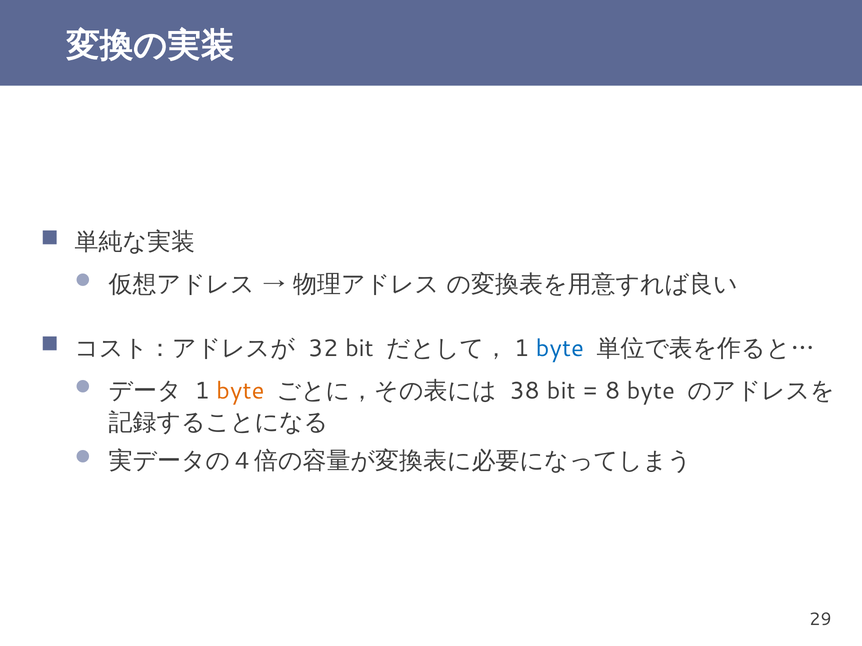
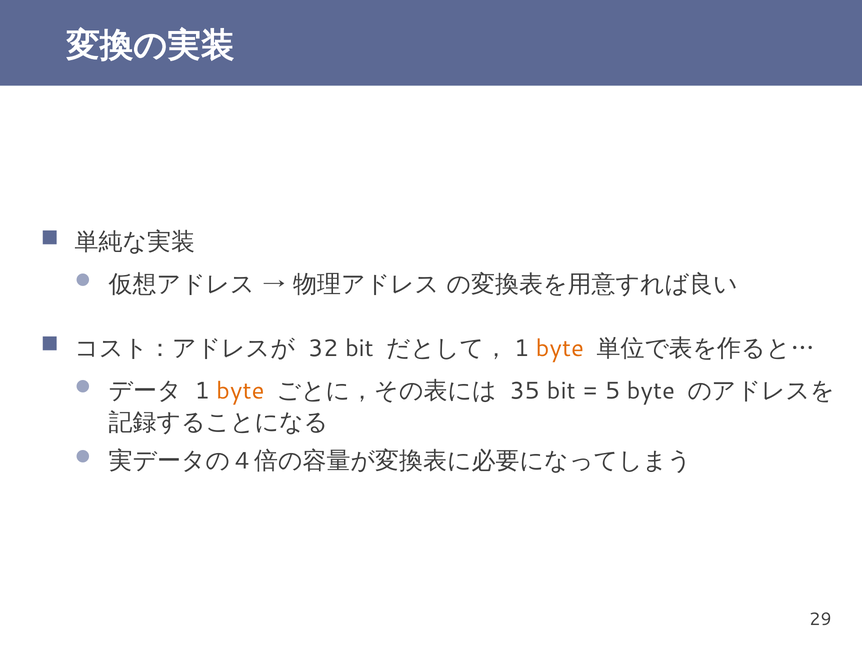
byte colour: blue -> orange (560, 349)
38: 38 -> 35 (525, 391)
8: 8 -> 5 (613, 391)
